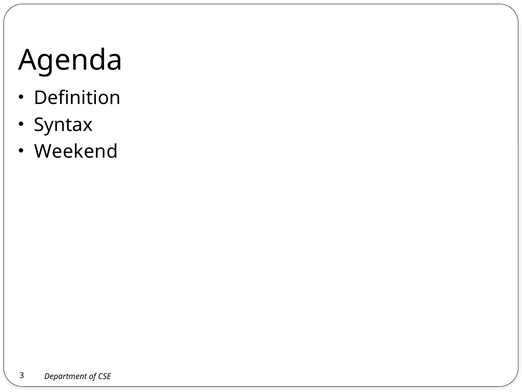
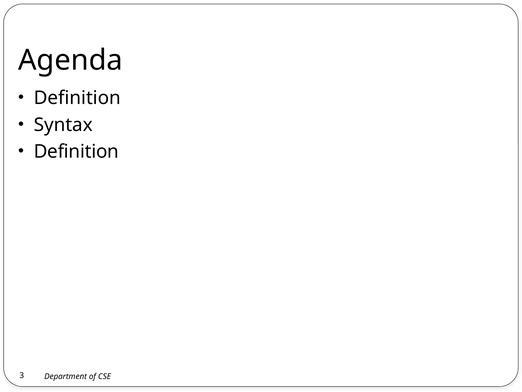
Weekend: Weekend -> Definition (76, 151)
